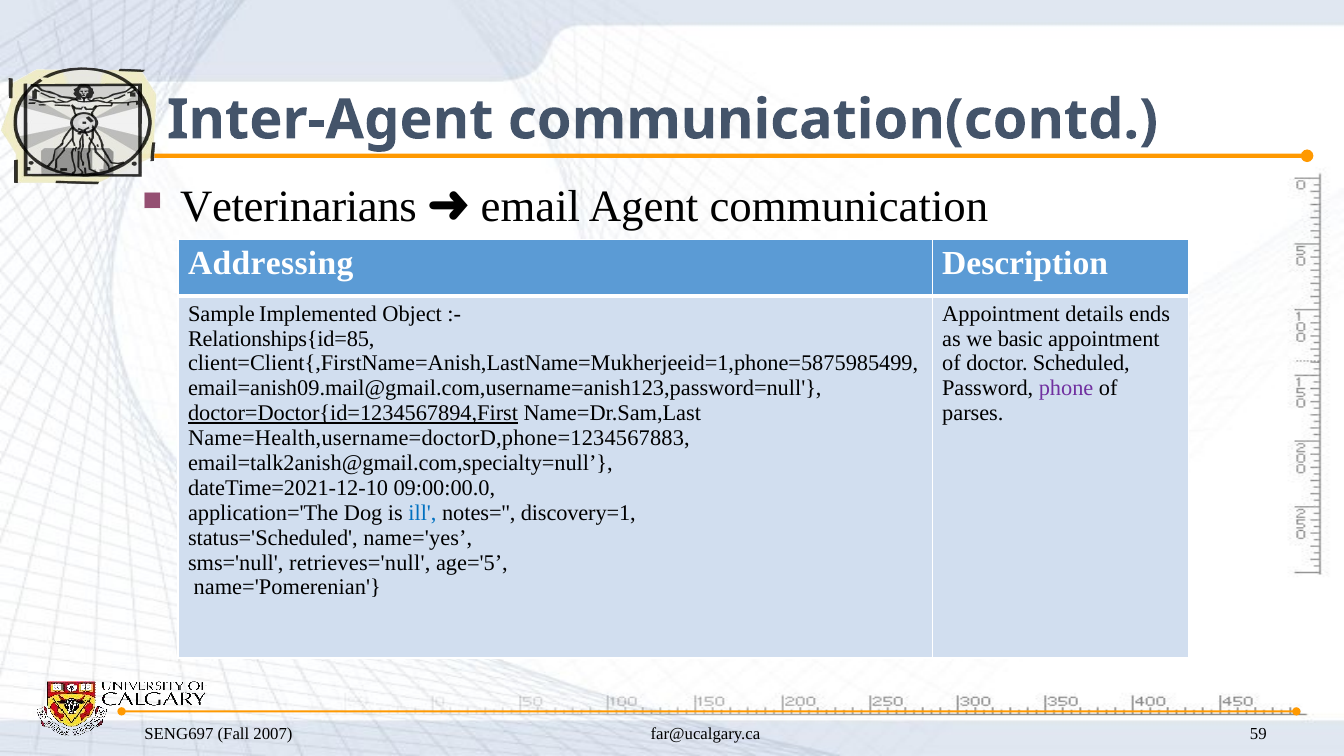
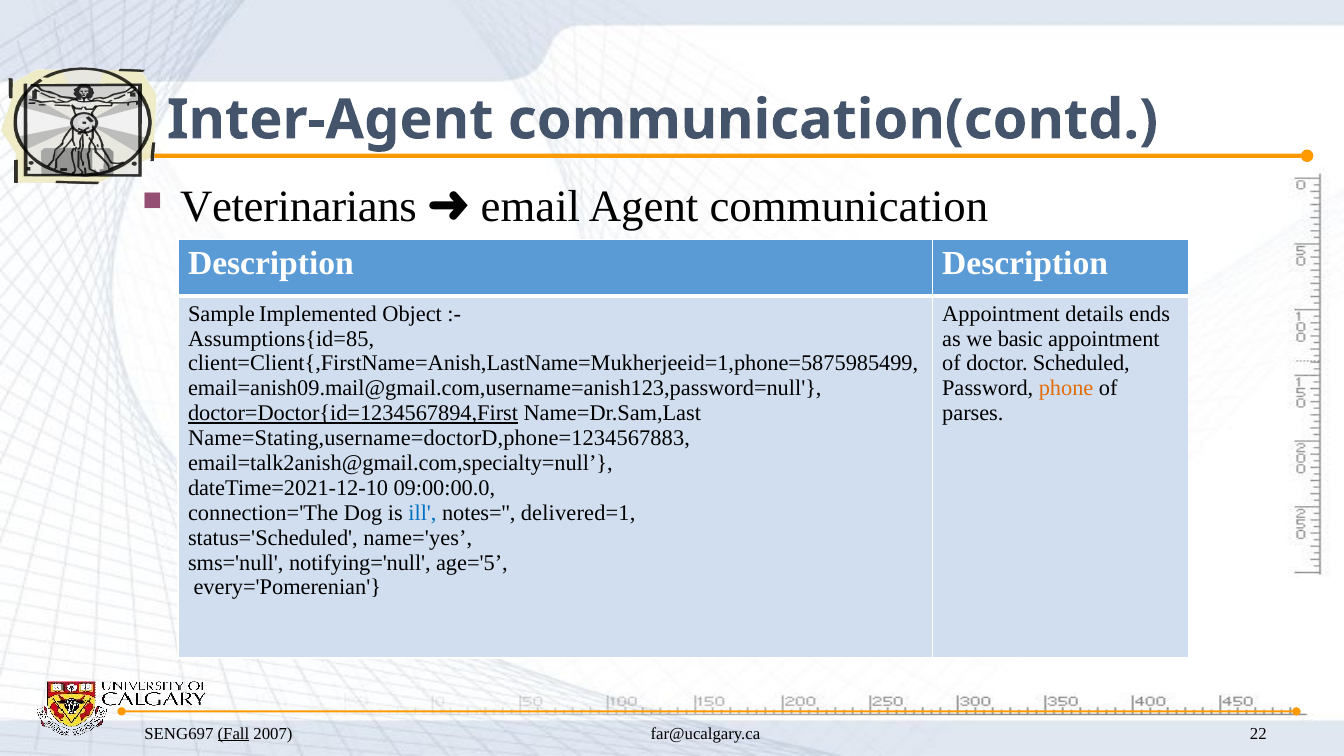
Addressing: Addressing -> Description (271, 264)
Relationships{id=85: Relationships{id=85 -> Assumptions{id=85 (281, 339)
phone colour: purple -> orange (1066, 388)
Name=Health,username=doctorD,phone=1234567883: Name=Health,username=doctorD,phone=1234567883 -> Name=Stating,username=doctorD,phone=1234567883 (439, 438)
application='The: application='The -> connection='The (263, 513)
discovery=1: discovery=1 -> delivered=1 (578, 513)
retrieves='null: retrieves='null -> notifying='null (360, 563)
name='Pomerenian: name='Pomerenian -> every='Pomerenian (287, 588)
Fall underline: none -> present (233, 734)
59: 59 -> 22 (1258, 734)
